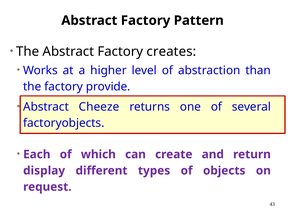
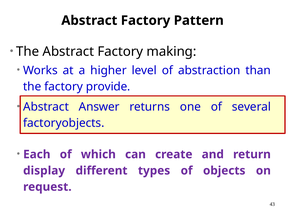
creates: creates -> making (171, 52)
Cheeze: Cheeze -> Answer (99, 107)
